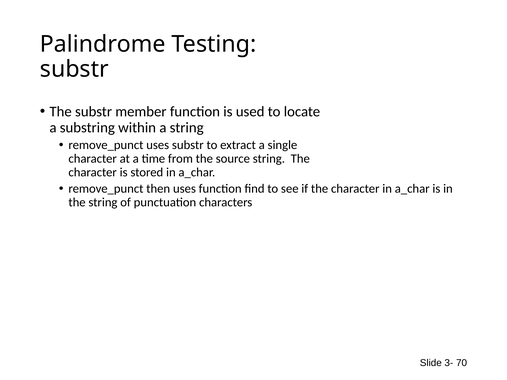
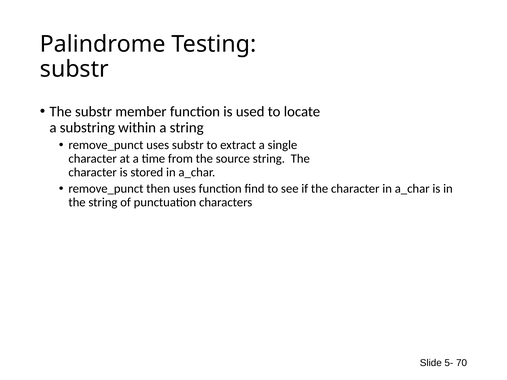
3-: 3- -> 5- (449, 363)
